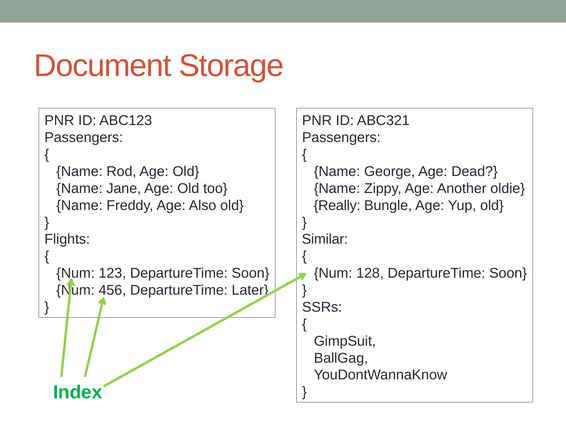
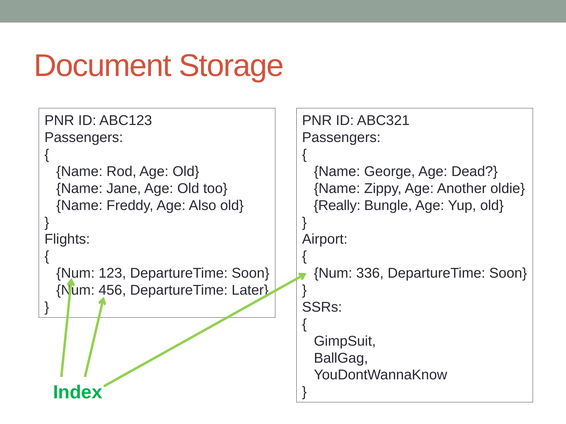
Similar: Similar -> Airport (325, 240)
128: 128 -> 336 (370, 274)
